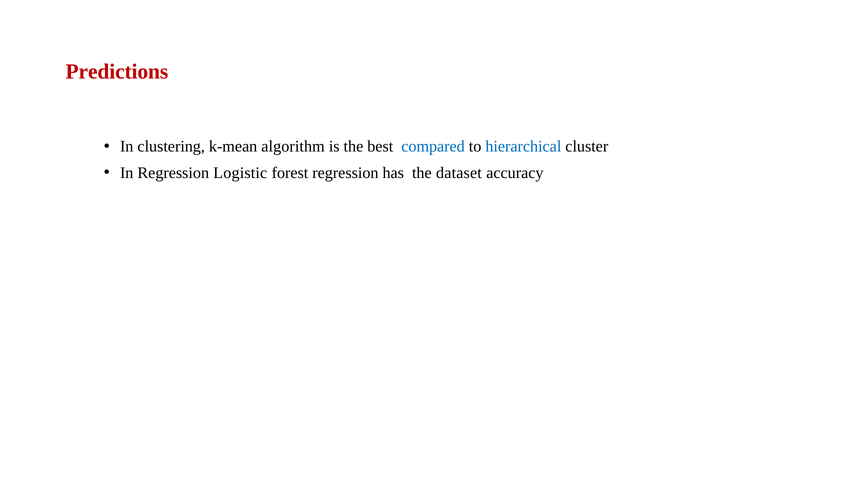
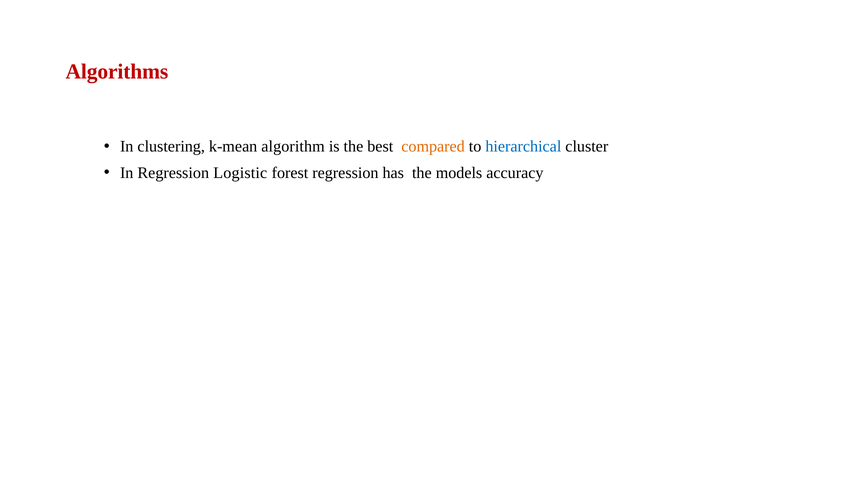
Predictions: Predictions -> Algorithms (117, 72)
compared colour: blue -> orange (433, 146)
dataset: dataset -> models (459, 173)
